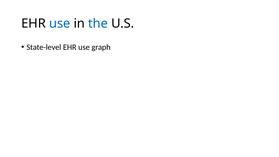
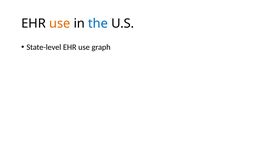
use colour: blue -> orange (60, 23)
